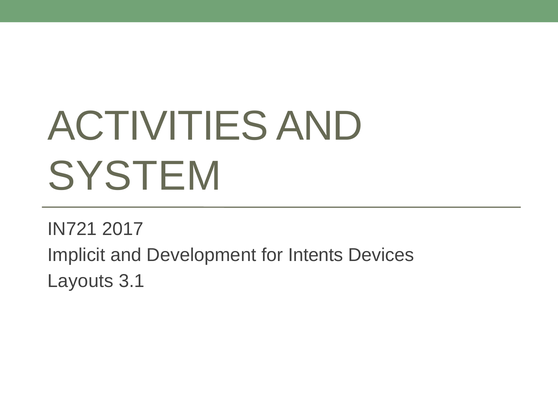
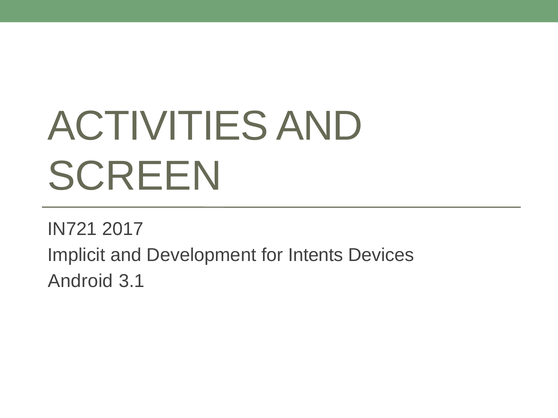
SYSTEM: SYSTEM -> SCREEN (135, 176)
Layouts: Layouts -> Android (80, 281)
